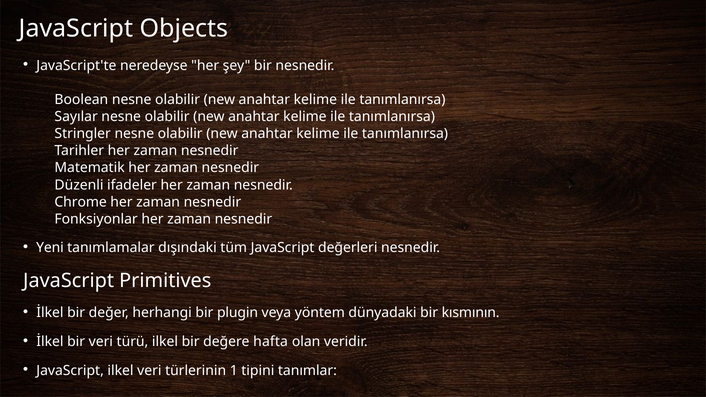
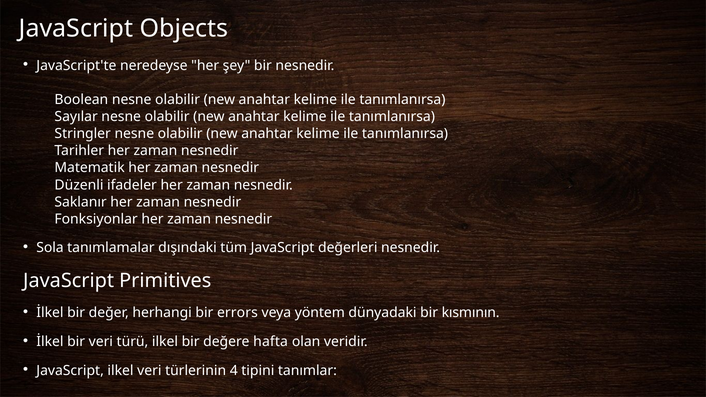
Chrome: Chrome -> Saklanır (81, 202)
Yeni: Yeni -> Sola (50, 248)
plugin: plugin -> errors (237, 313)
1: 1 -> 4 (234, 371)
